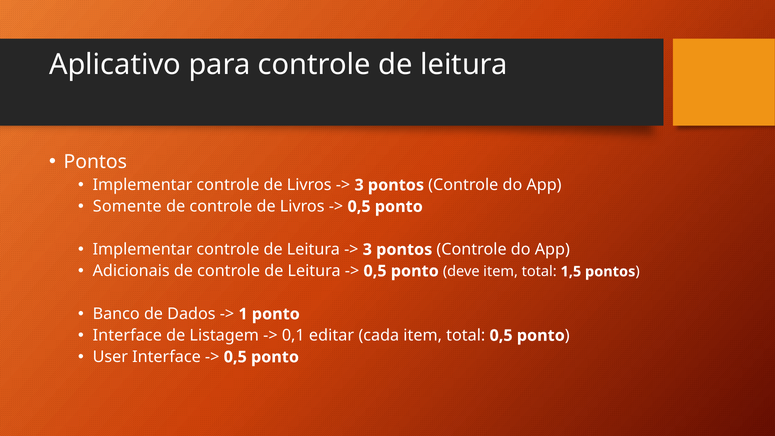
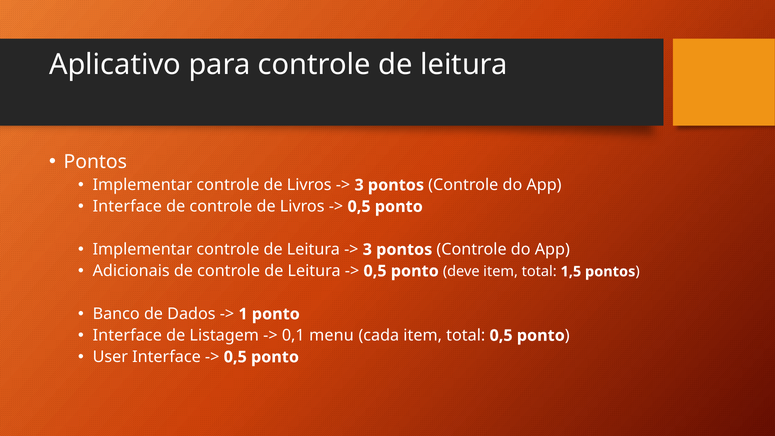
Somente: Somente -> Interface (127, 207)
editar: editar -> menu (332, 335)
